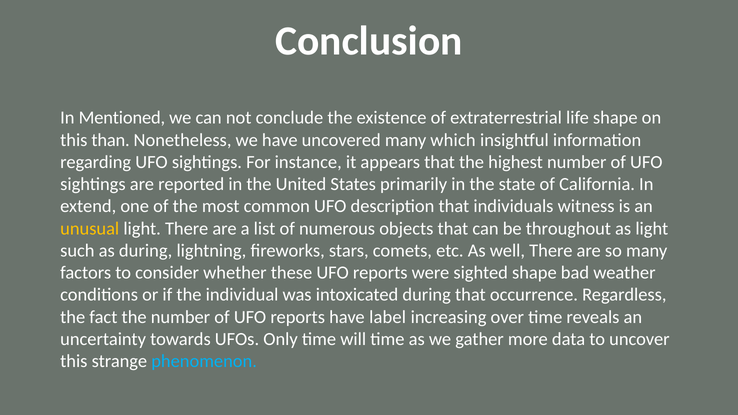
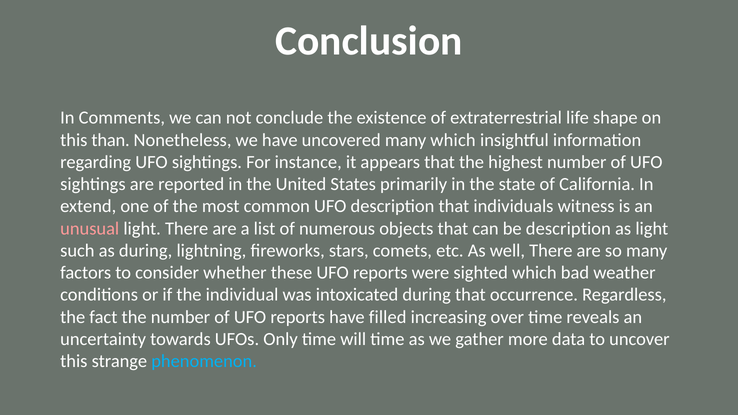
Mentioned: Mentioned -> Comments (122, 118)
unusual colour: yellow -> pink (90, 229)
be throughout: throughout -> description (568, 229)
sighted shape: shape -> which (534, 273)
label: label -> filled (388, 317)
